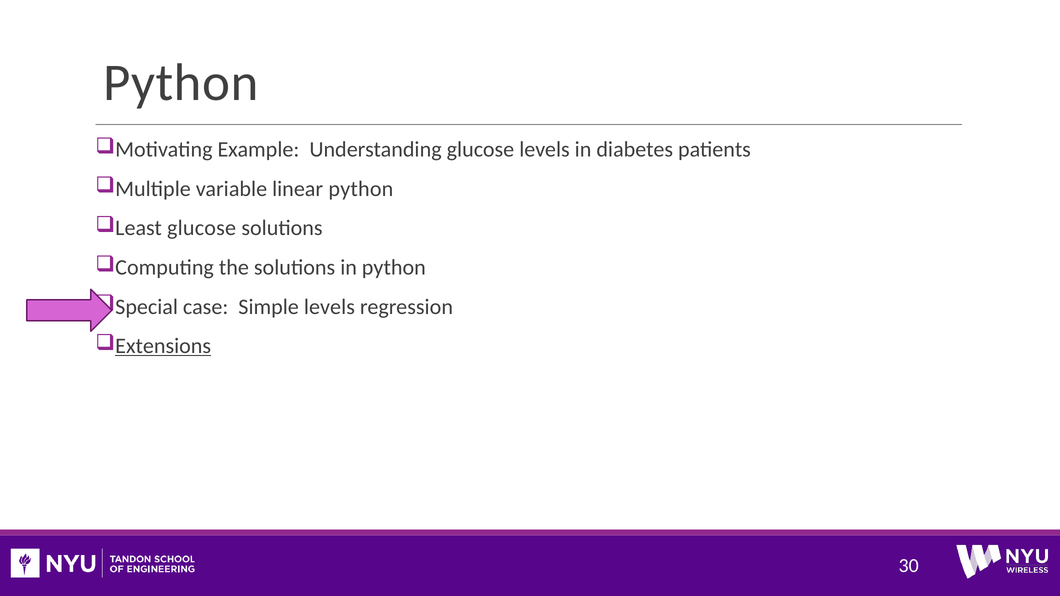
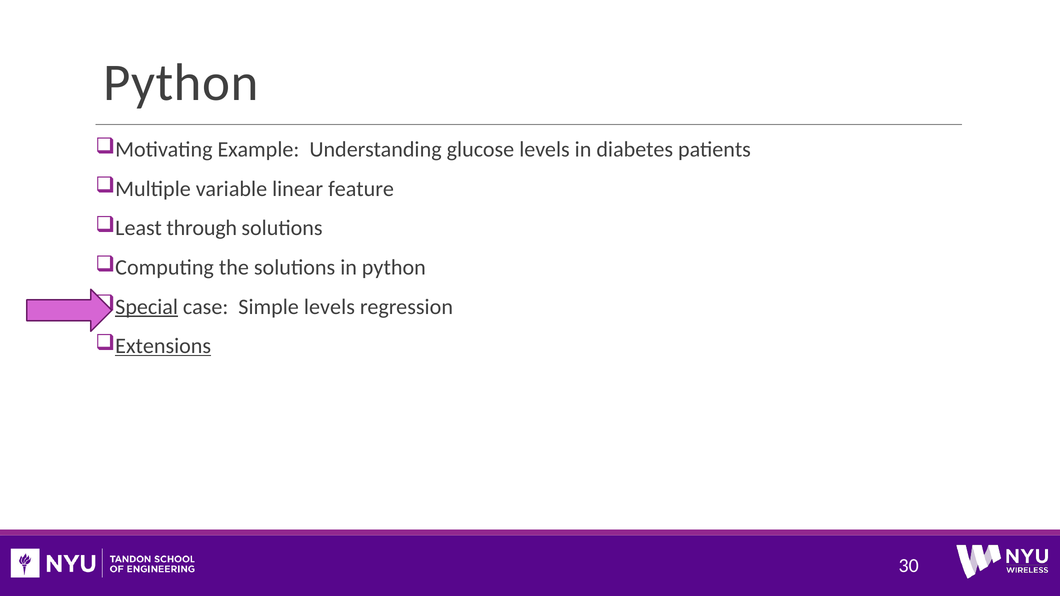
linear python: python -> feature (361, 189)
Least glucose: glucose -> through (202, 228)
Special underline: none -> present (147, 307)
